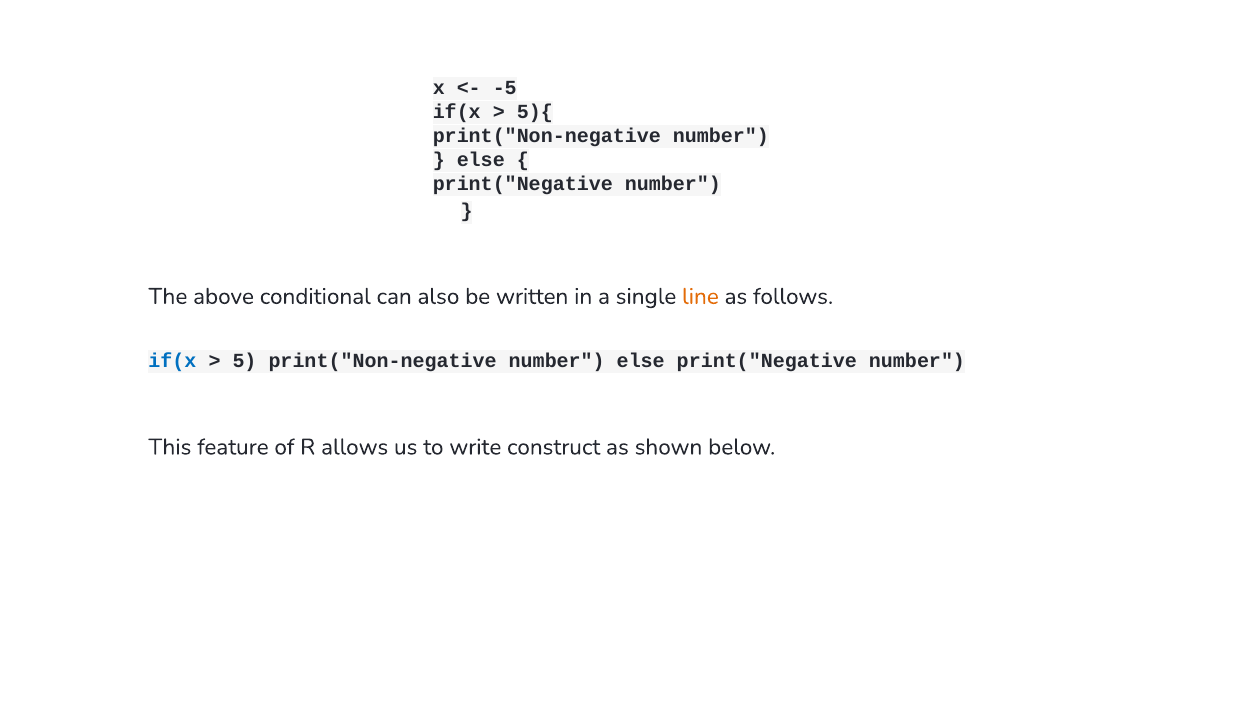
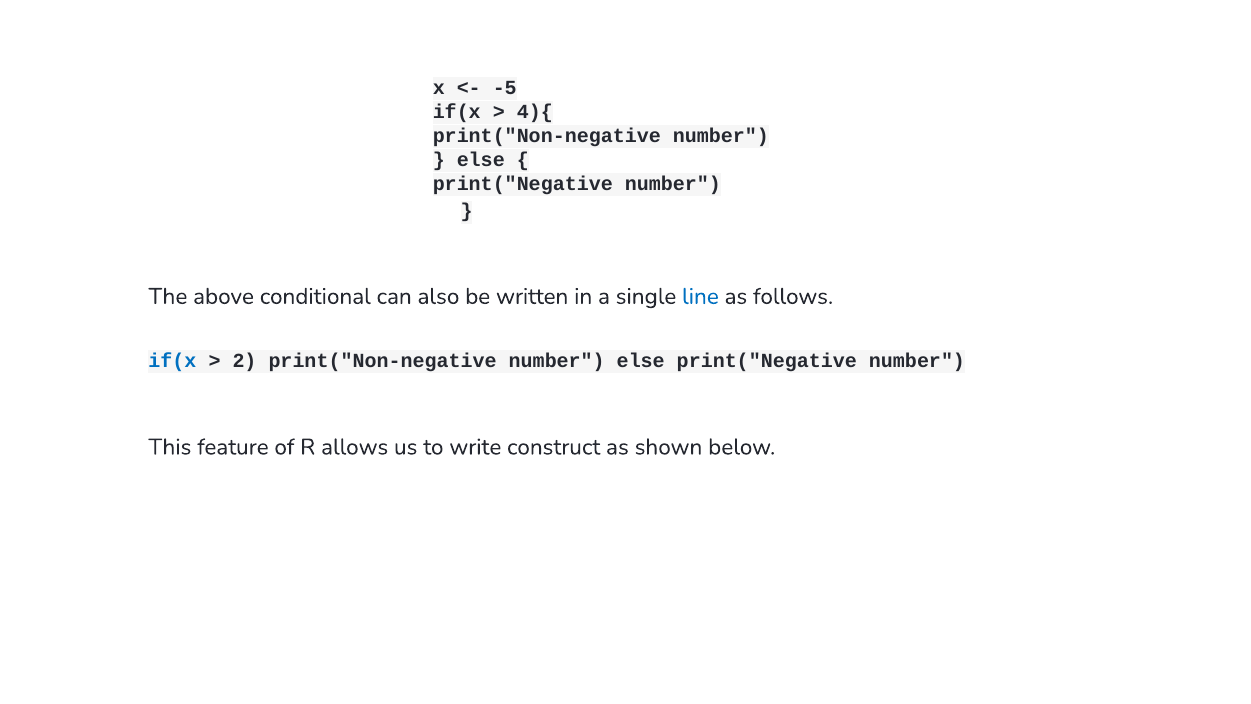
5){: 5){ -> 4){ (535, 111)
line colour: orange -> blue (700, 296)
5: 5 -> 2 (244, 360)
